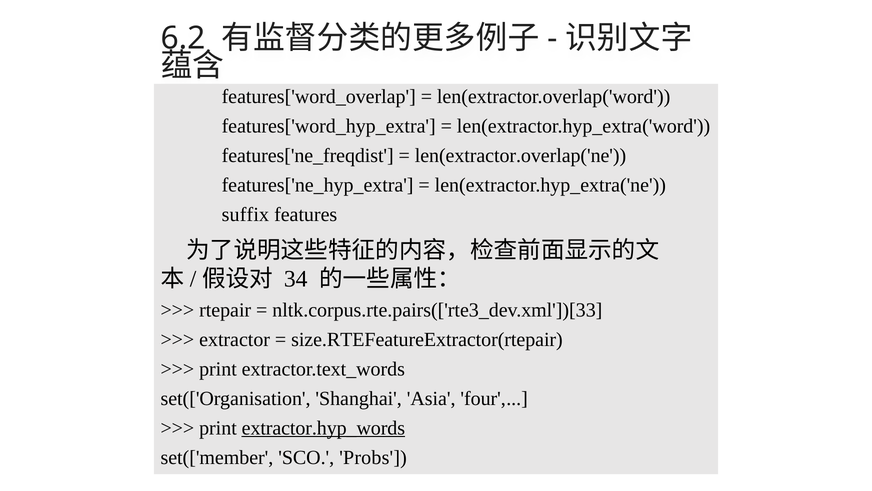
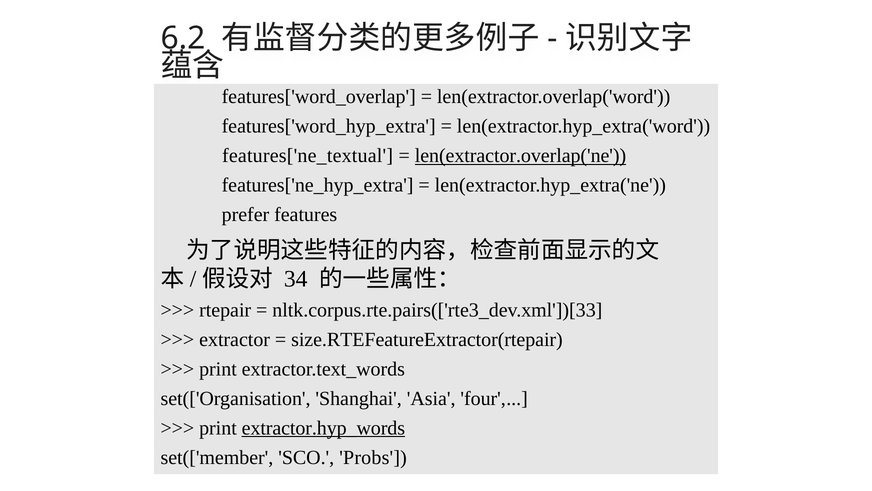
features['ne_freqdist: features['ne_freqdist -> features['ne_textual (308, 156)
len(extractor.overlap('ne underline: none -> present (520, 156)
suffix: suffix -> prefer (245, 215)
